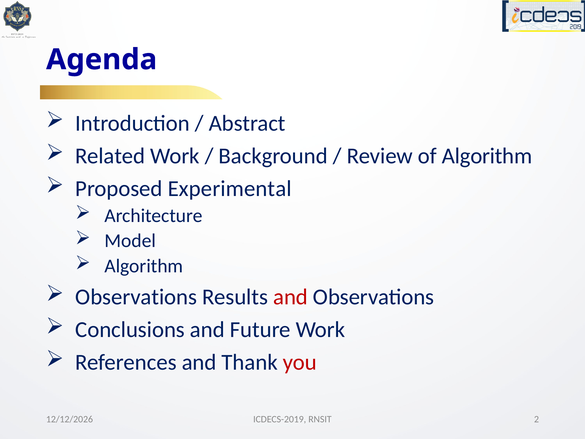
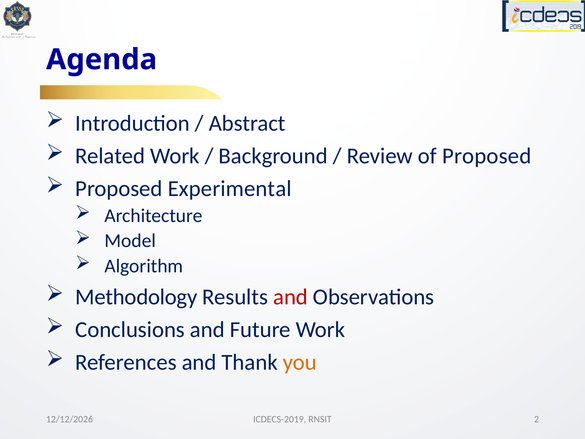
of Algorithm: Algorithm -> Proposed (487, 156)
Observations: Observations -> Methodology (136, 297)
you colour: red -> orange (300, 362)
